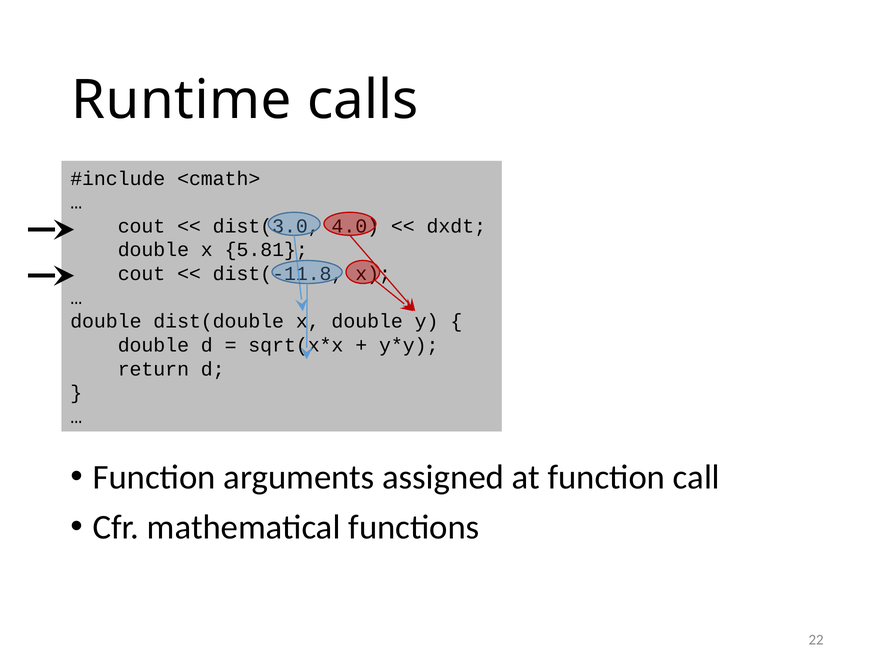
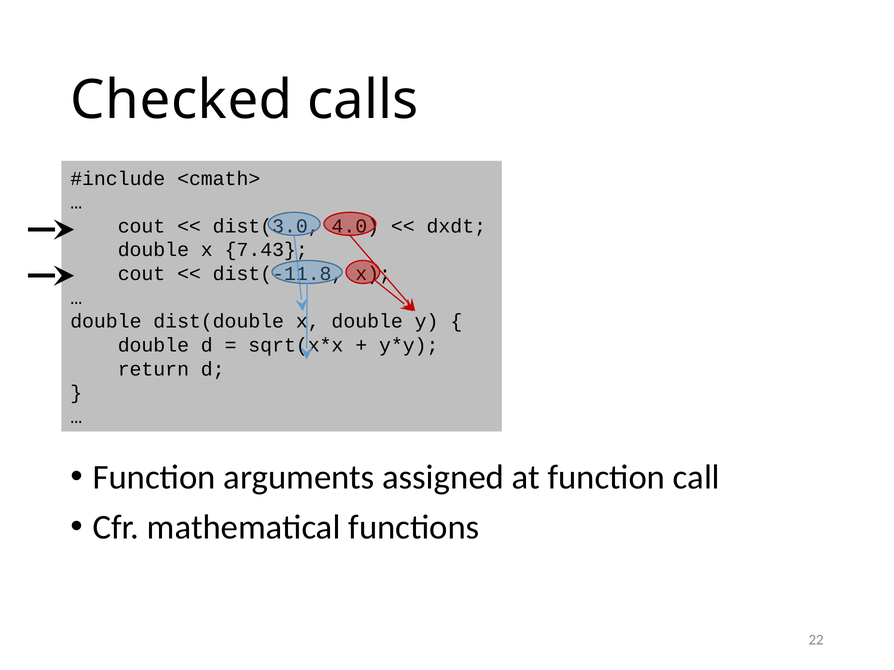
Runtime: Runtime -> Checked (181, 100)
5.81: 5.81 -> 7.43 (266, 250)
